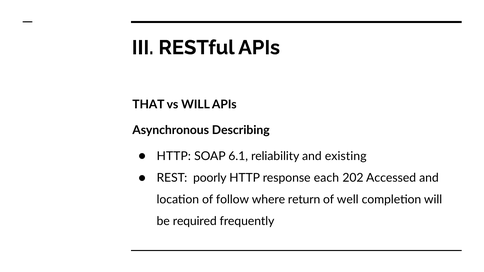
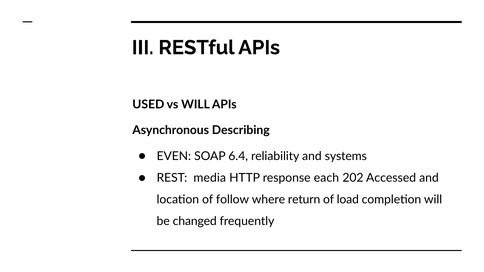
THAT: THAT -> USED (148, 105)
HTTP: HTTP -> EVEN (174, 156)
6.1: 6.1 -> 6.4 (238, 156)
existing: existing -> systems (346, 156)
poorly: poorly -> media (210, 178)
well: well -> load (348, 200)
required: required -> changed (195, 222)
